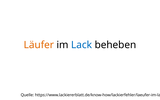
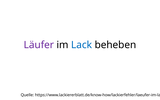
Läufer colour: orange -> purple (39, 45)
